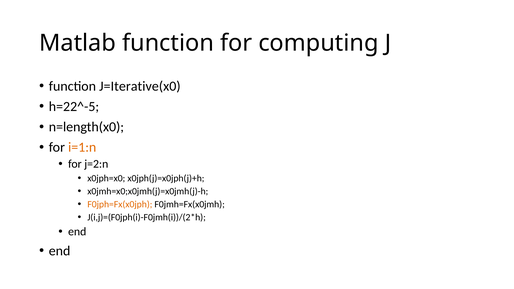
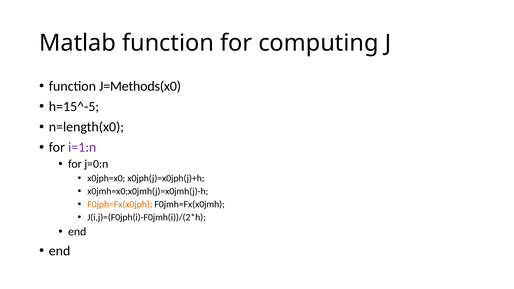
J=Iterative(x0: J=Iterative(x0 -> J=Methods(x0 (140, 86)
h=22^-5: h=22^-5 -> h=15^-5 (74, 107)
i=1:n colour: orange -> purple (82, 147)
j=2:n: j=2:n -> j=0:n (96, 164)
